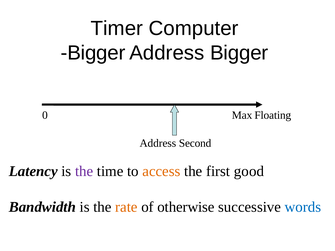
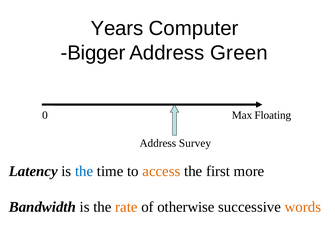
Timer: Timer -> Years (117, 28)
Address Bigger: Bigger -> Green (239, 53)
Second: Second -> Survey (195, 143)
the colour: purple -> blue (84, 171)
good: good -> more (249, 171)
words colour: blue -> orange (303, 207)
